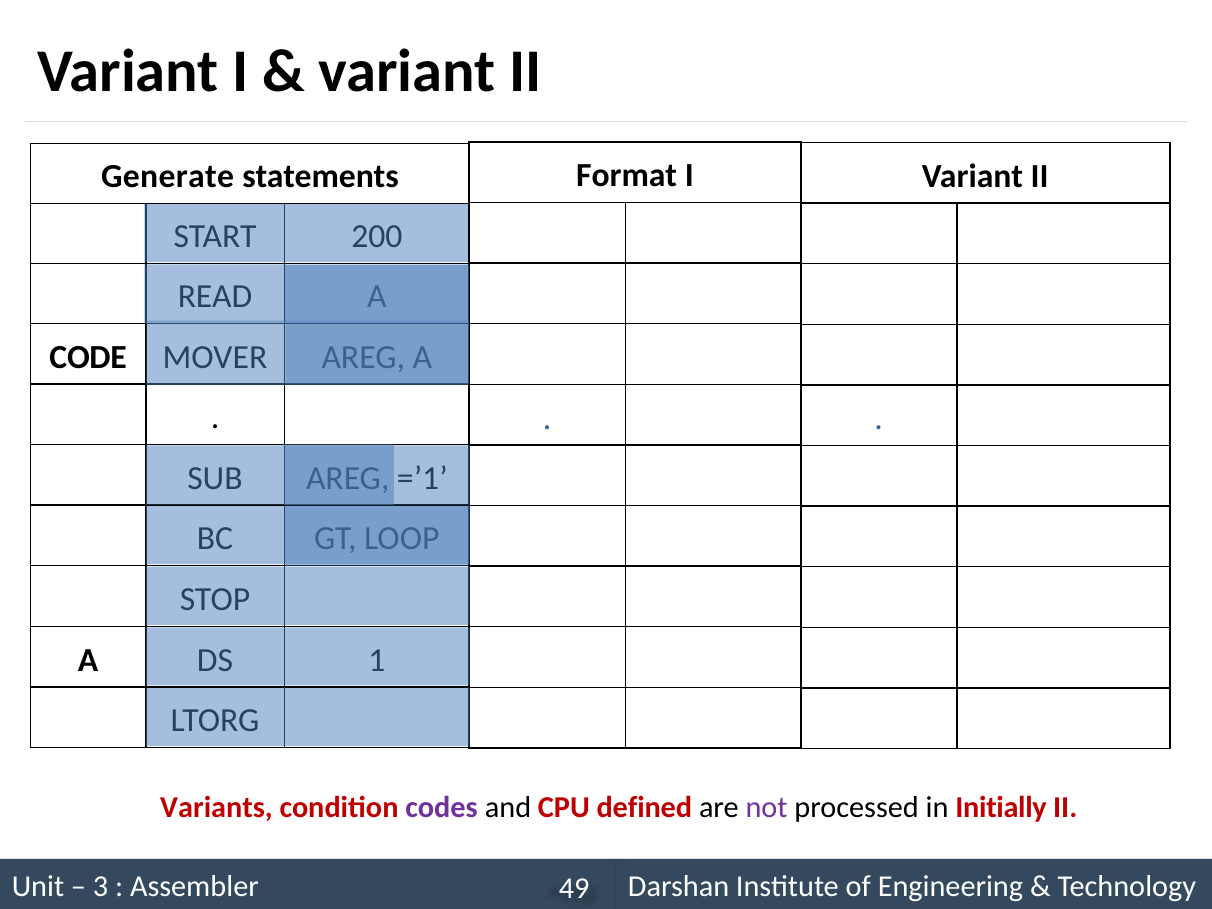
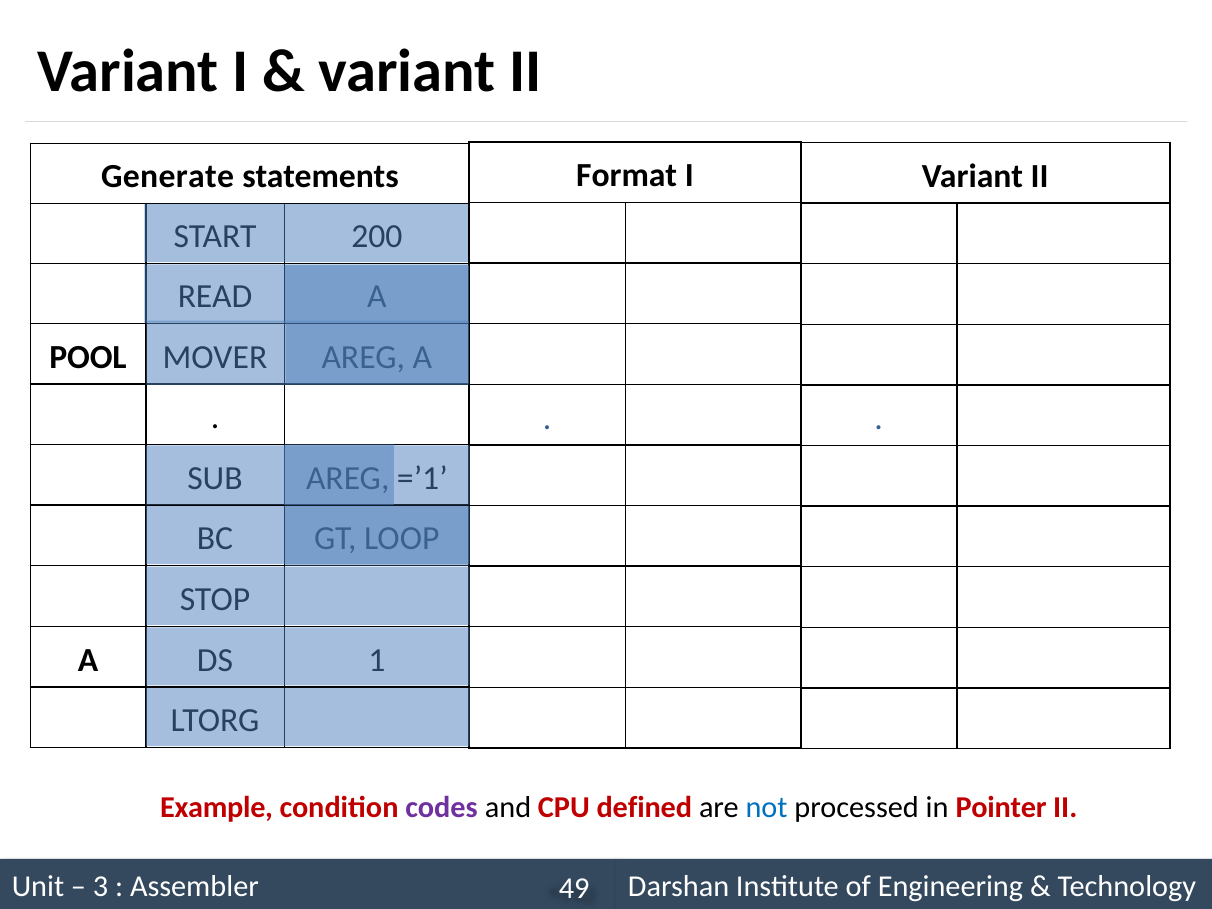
CODE: CODE -> POOL (88, 357)
Variants: Variants -> Example (217, 808)
not colour: purple -> blue (767, 808)
Initially: Initially -> Pointer (1001, 808)
